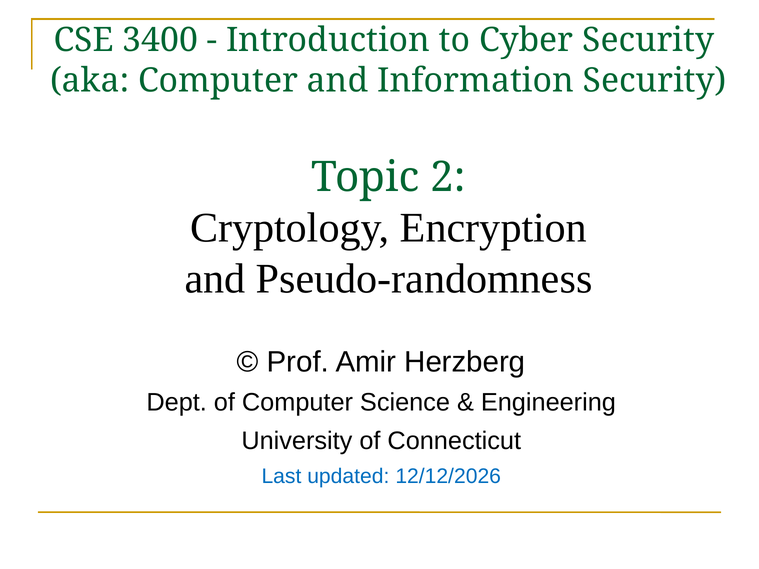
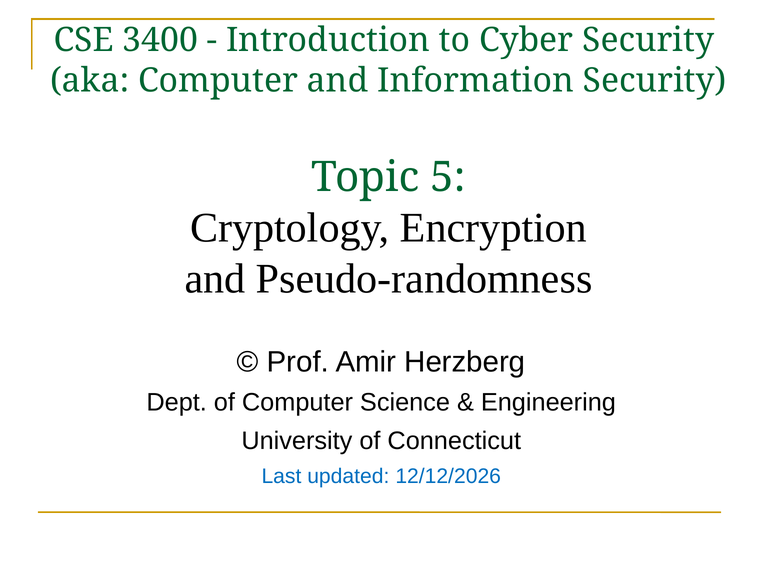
2: 2 -> 5 (448, 178)
